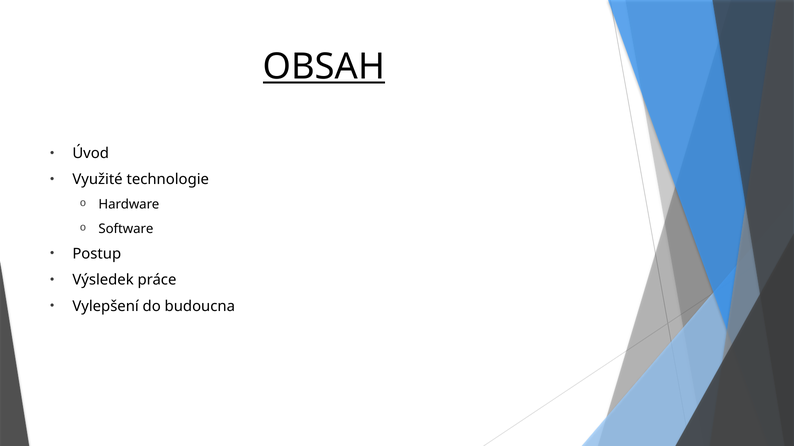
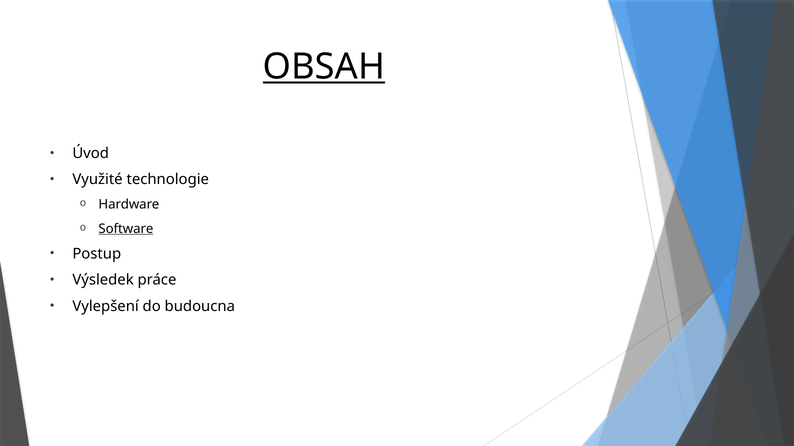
Software underline: none -> present (126, 229)
